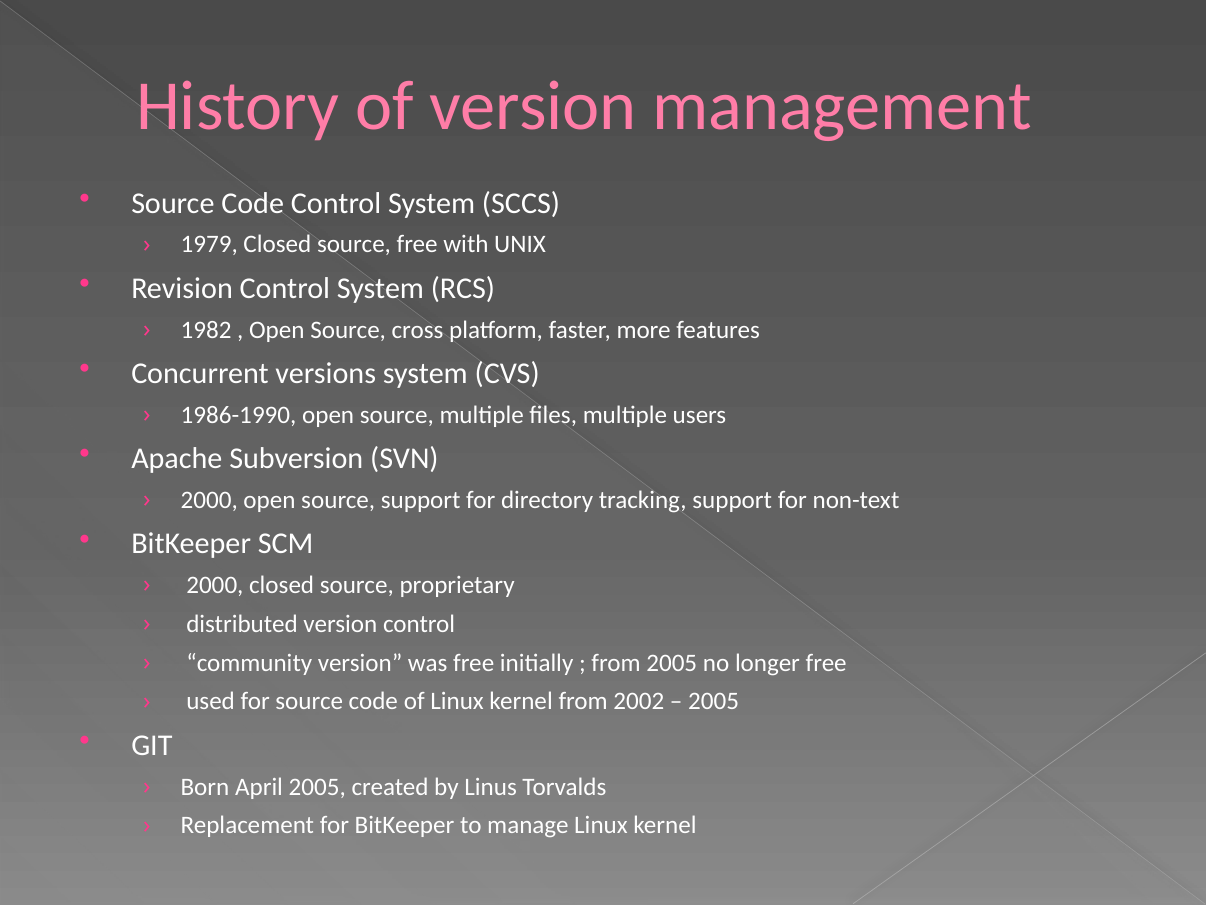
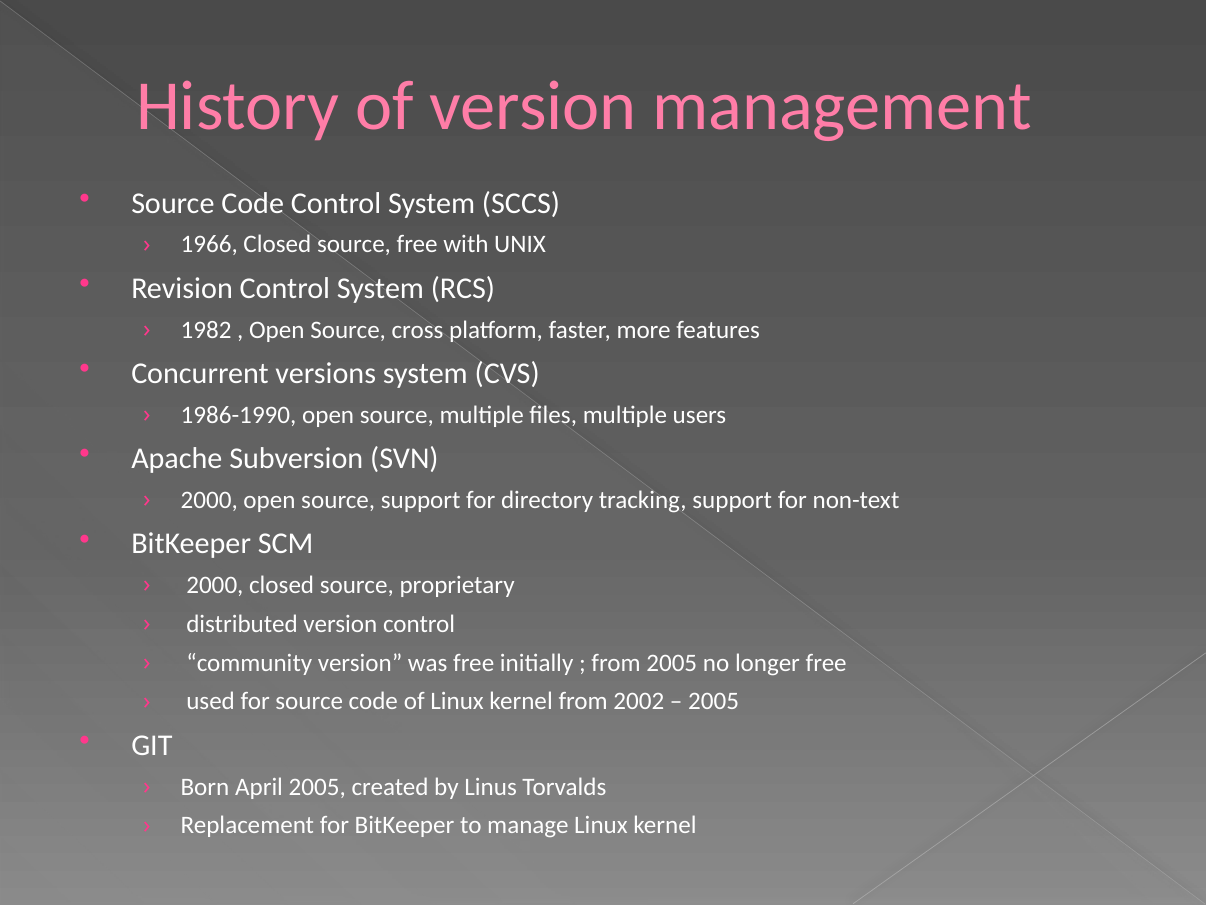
1979: 1979 -> 1966 (209, 244)
